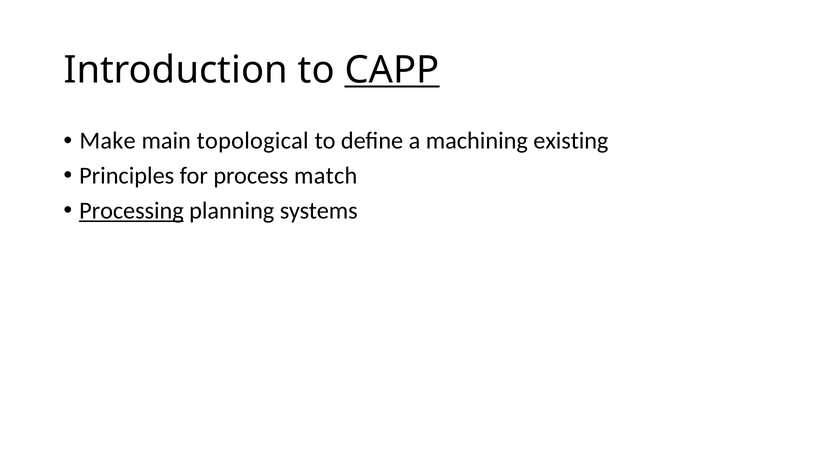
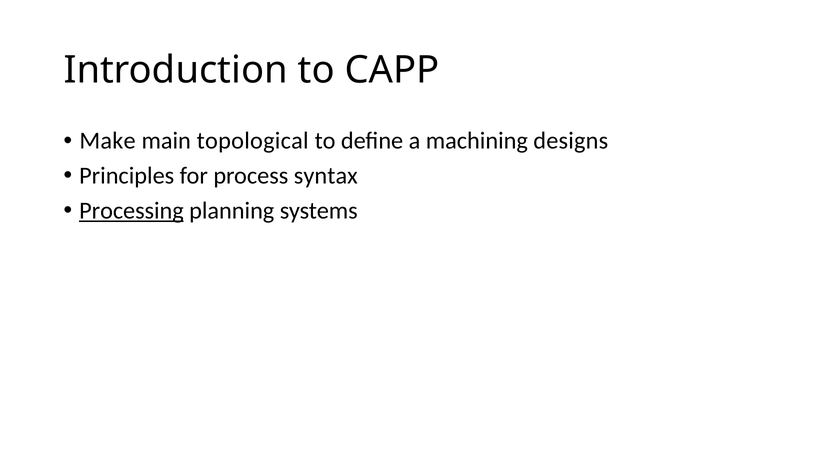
CAPP underline: present -> none (392, 70)
existing: existing -> designs (571, 141)
match: match -> syntax (326, 176)
